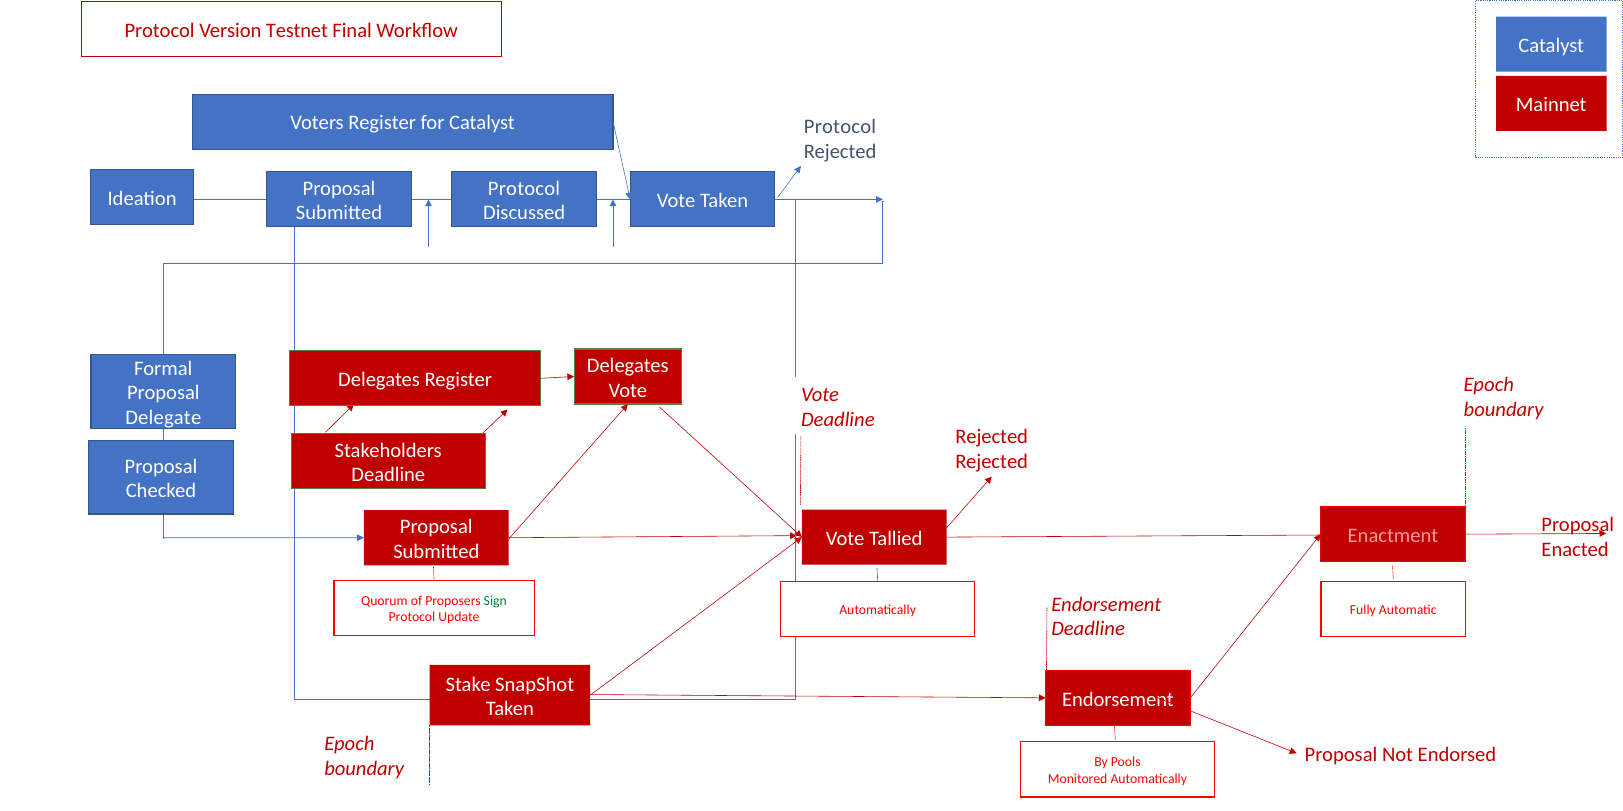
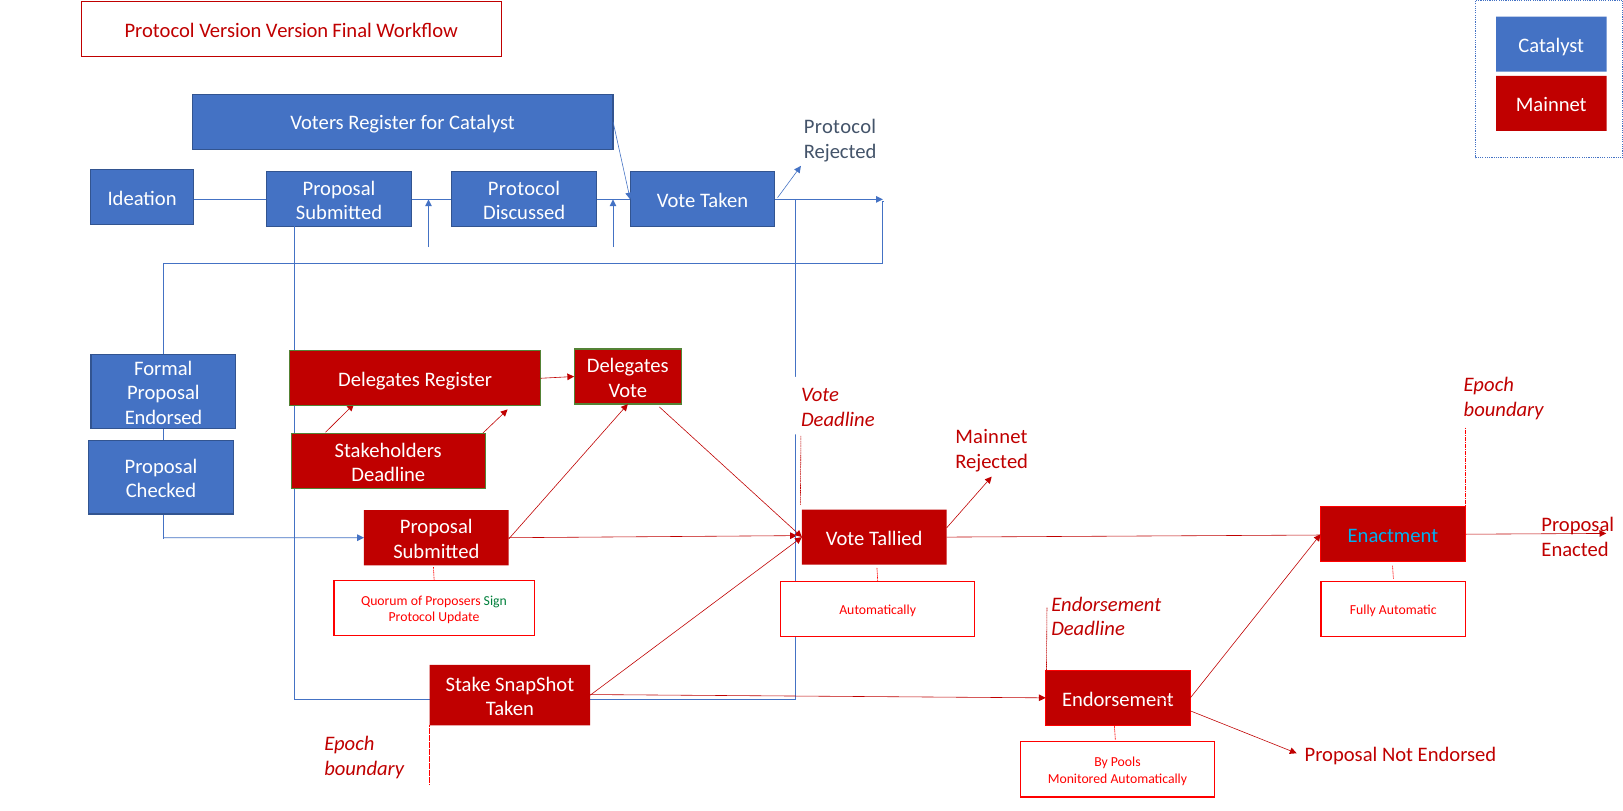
Version Testnet: Testnet -> Version (297, 30)
Delegate: Delegate -> Endorsed (164, 418)
Rejected: Rejected -> Mainnet (992, 437)
Enactment colour: pink -> light blue (1393, 536)
